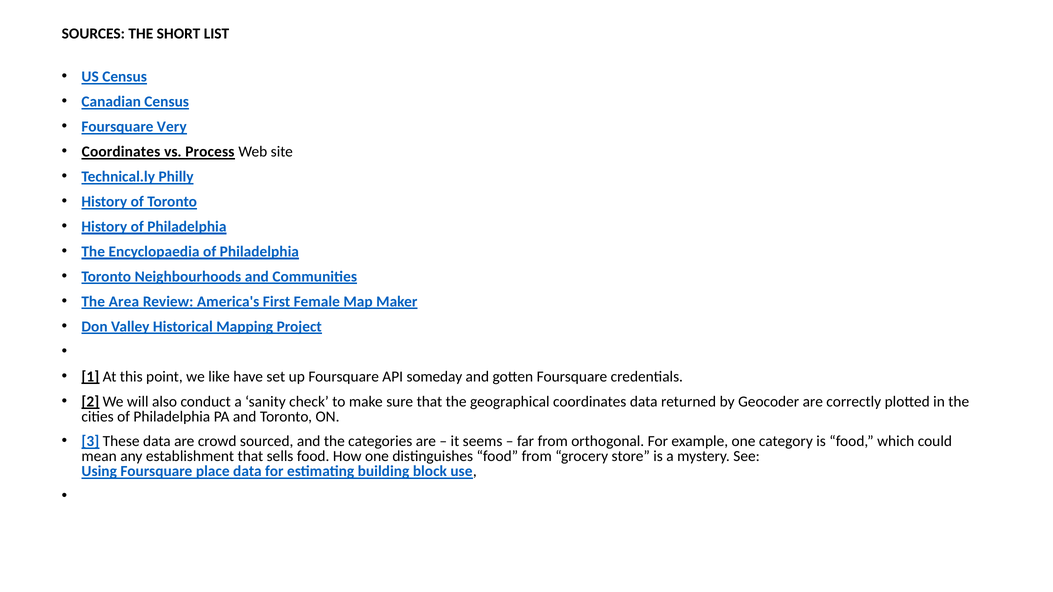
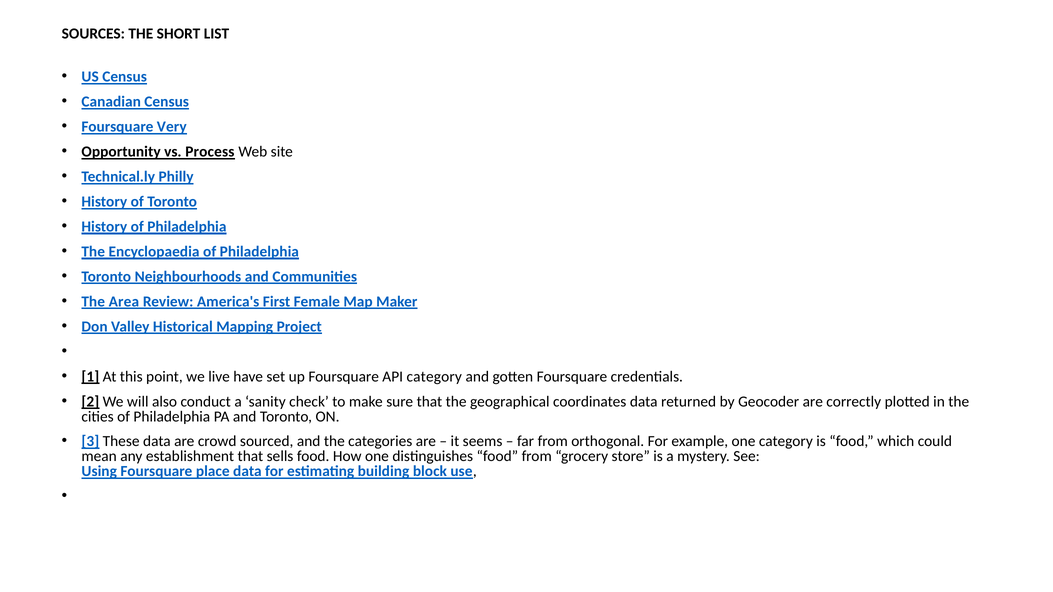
Coordinates: Coordinates -> Opportunity (121, 152)
like: like -> live (219, 377)
API someday: someday -> category (434, 377)
